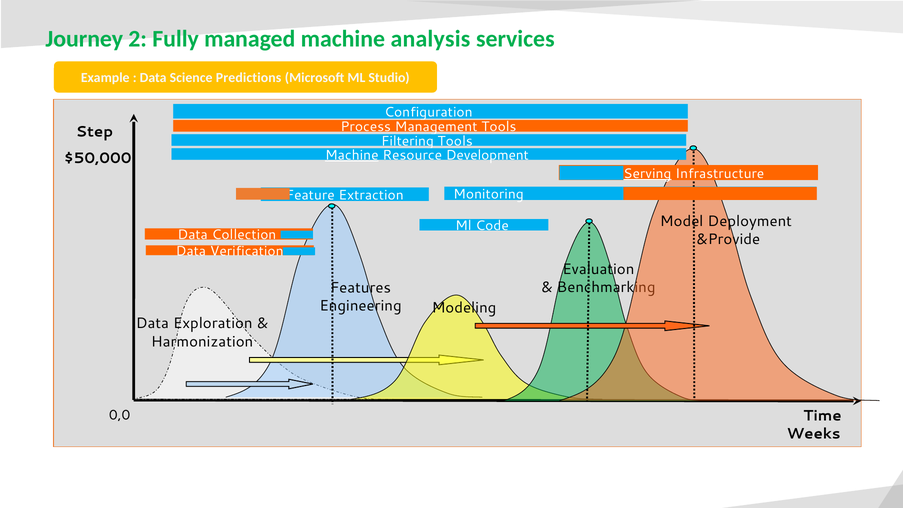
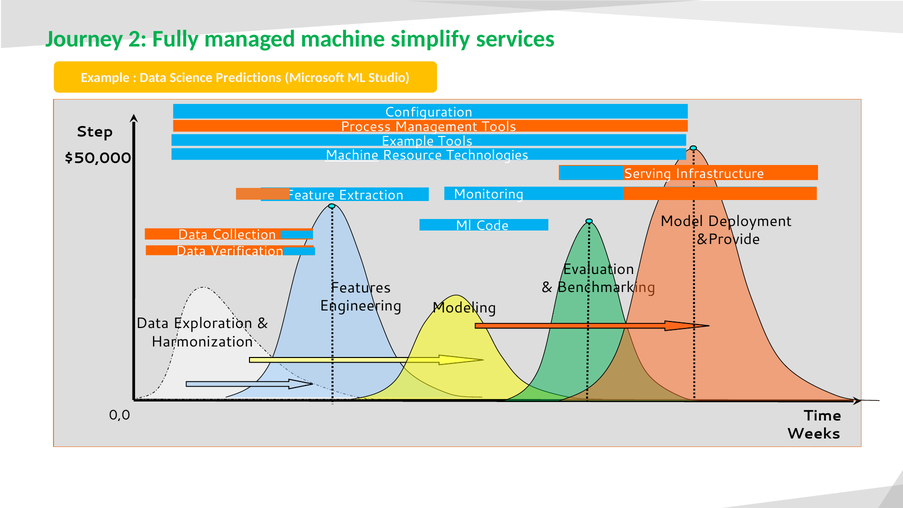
analysis: analysis -> simplify (430, 39)
Filtering: Filtering -> Example (408, 141)
Development: Development -> Technologies (487, 155)
Serving underline: present -> none (647, 174)
